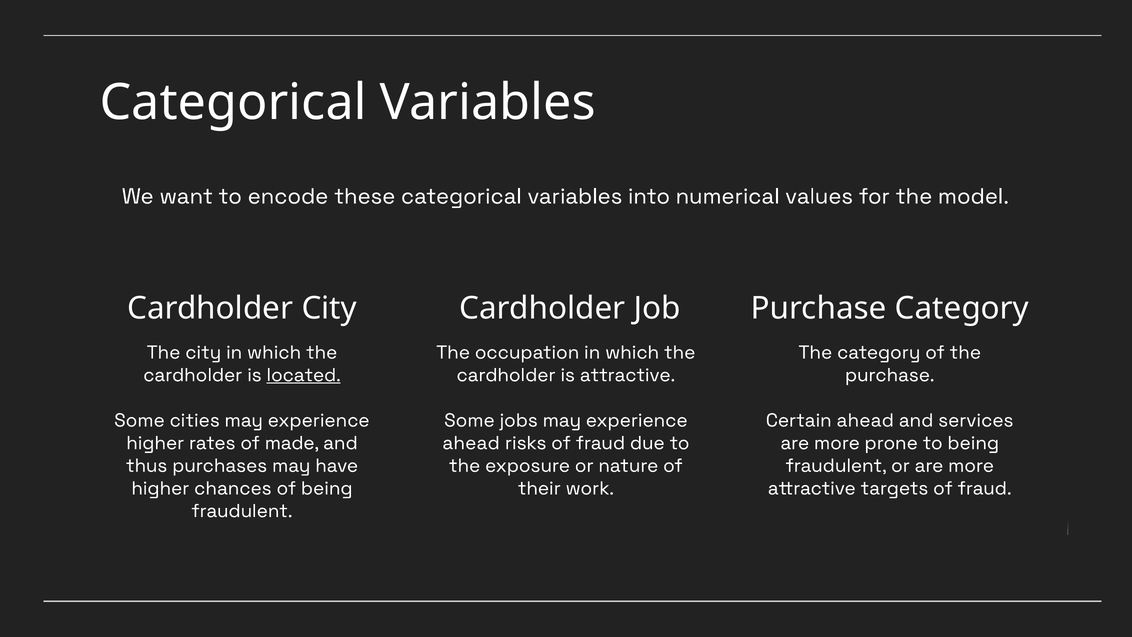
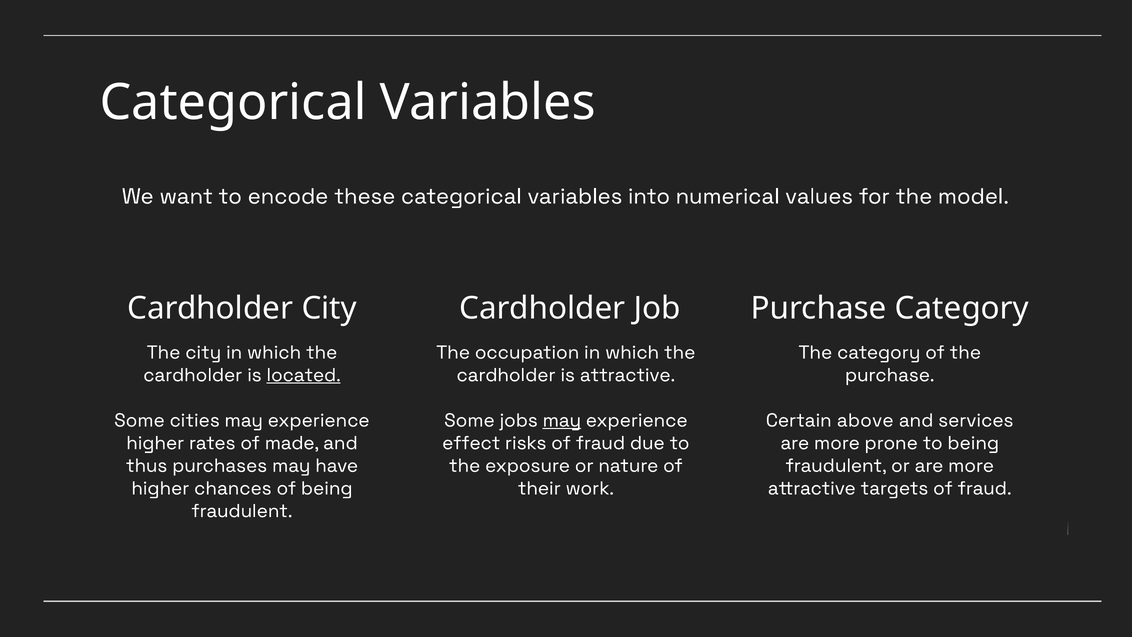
may underline: none -> present (562, 420)
Certain ahead: ahead -> above (865, 420)
ahead: ahead -> effect (471, 443)
